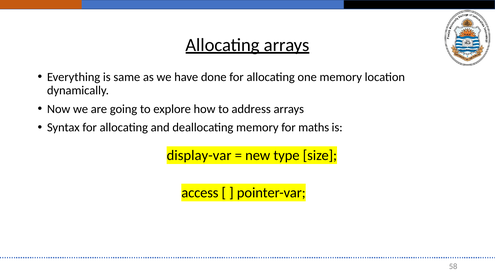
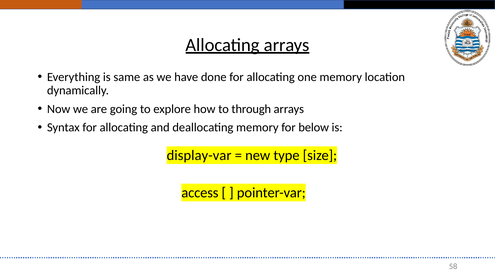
address: address -> through (251, 109)
maths: maths -> below (314, 127)
